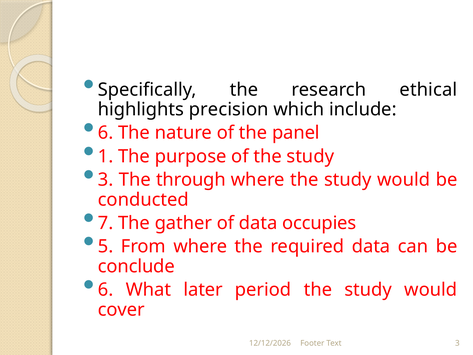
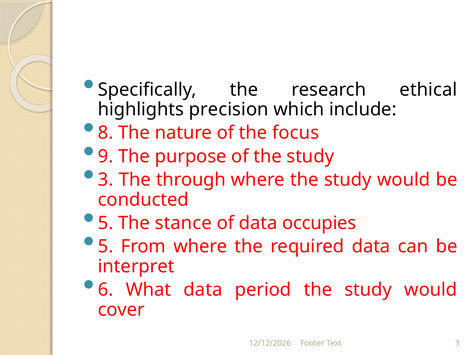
6: 6 -> 8 (106, 133)
panel: panel -> focus (296, 133)
1: 1 -> 9 (106, 156)
7: 7 -> 5 (106, 223)
gather: gather -> stance (183, 223)
conclude: conclude -> interpret (136, 266)
What later: later -> data (203, 290)
